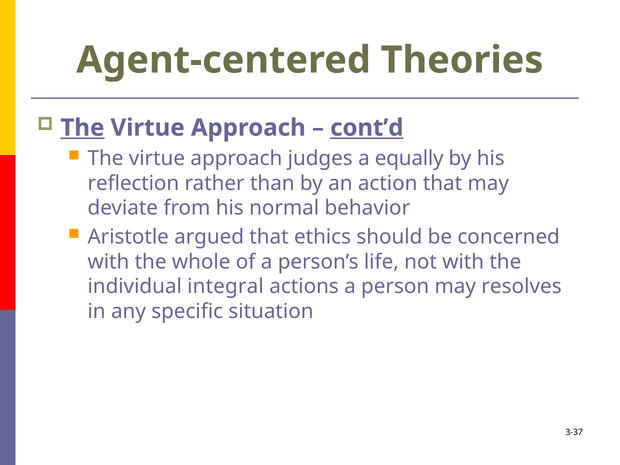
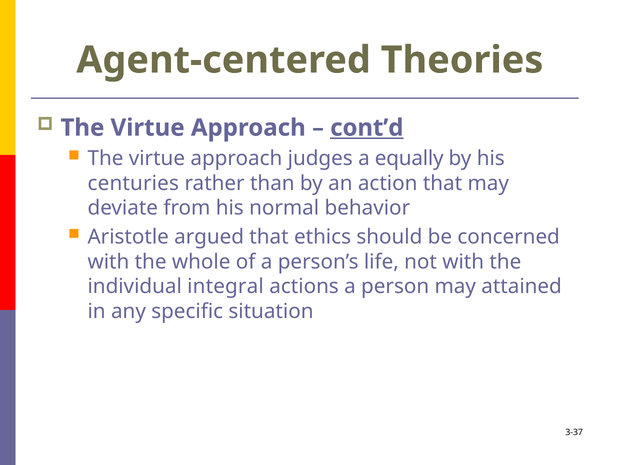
The underline: present -> none (82, 128)
reflection: reflection -> centuries (133, 183)
resolves: resolves -> attained (522, 287)
